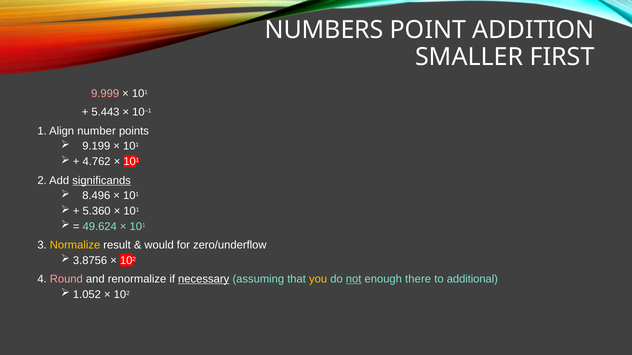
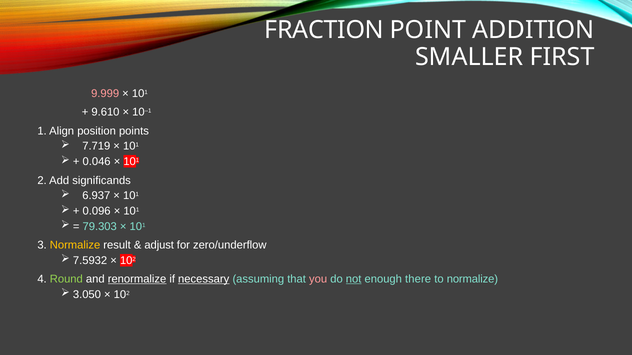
NUMBERS: NUMBERS -> FRACTION (324, 30)
5.443: 5.443 -> 9.610 (105, 112)
number: number -> position (97, 131)
9.199: 9.199 -> 7.719 (96, 147)
4.762: 4.762 -> 0.046 (97, 162)
significands underline: present -> none (102, 181)
8.496: 8.496 -> 6.937 (96, 196)
5.360: 5.360 -> 0.096 (97, 211)
49.624: 49.624 -> 79.303 (100, 227)
would: would -> adjust (159, 245)
3.8756: 3.8756 -> 7.5932 (90, 261)
Round colour: pink -> light green (66, 279)
renormalize underline: none -> present (137, 279)
you colour: yellow -> pink (318, 279)
to additional: additional -> normalize (472, 279)
1.052: 1.052 -> 3.050 (87, 295)
